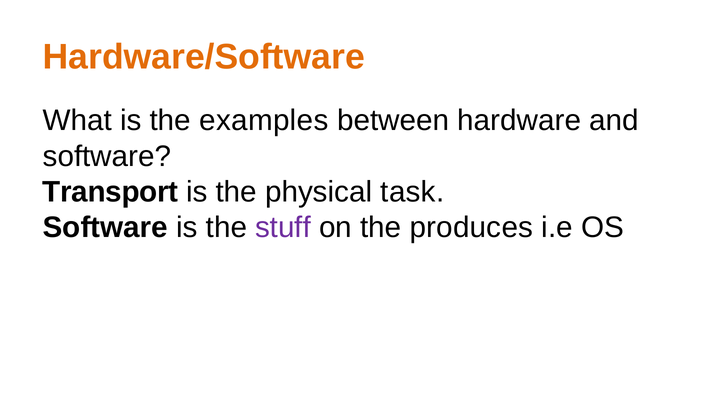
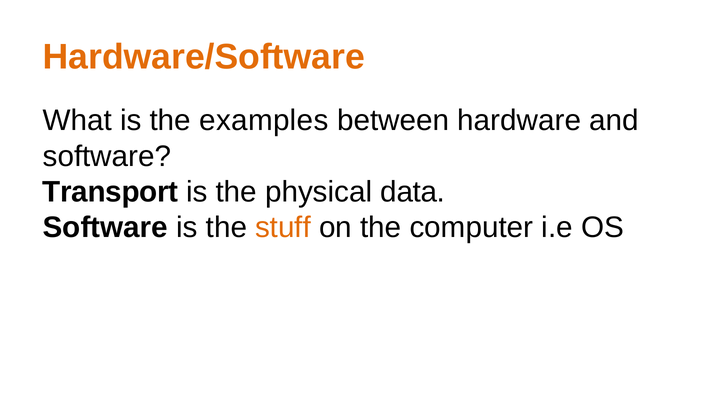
task: task -> data (413, 192)
stuff colour: purple -> orange (283, 227)
produces: produces -> computer (471, 227)
